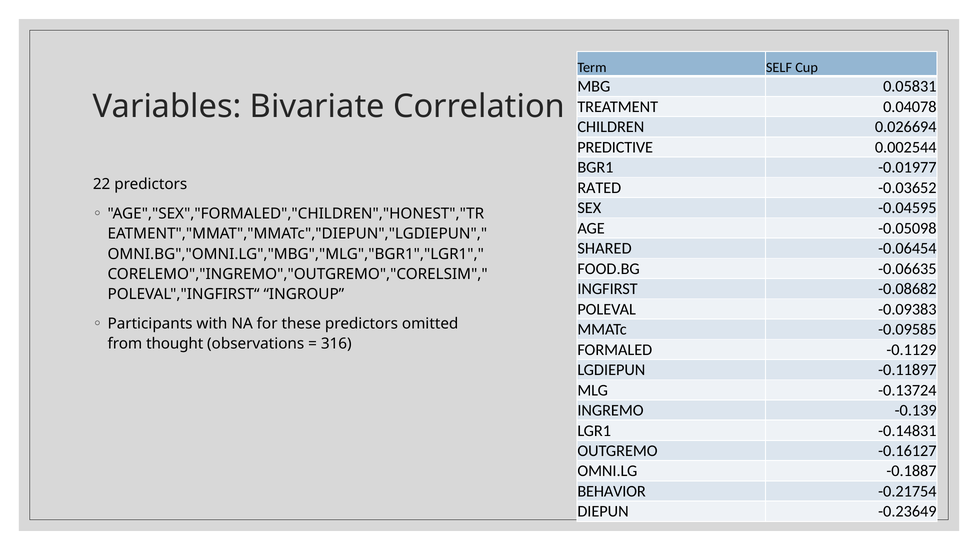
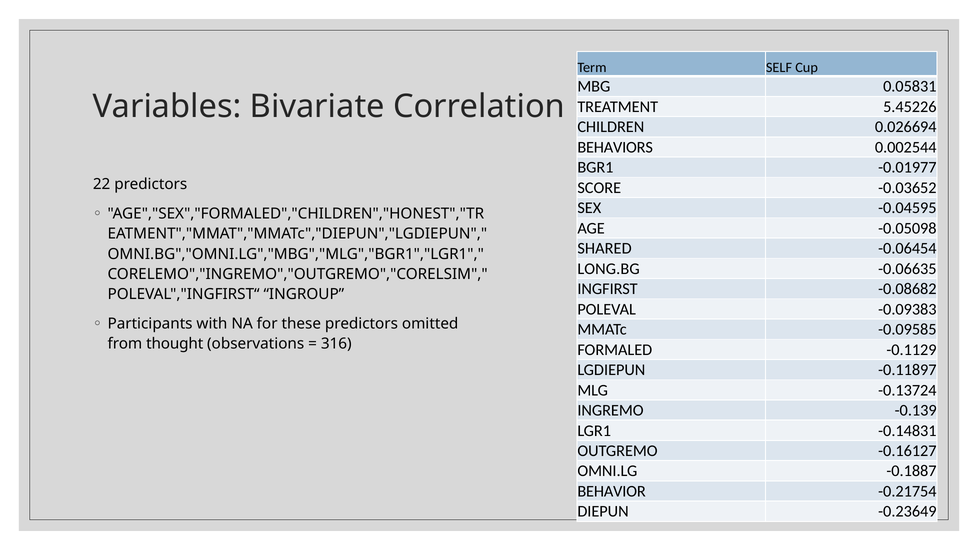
0.04078: 0.04078 -> 5.45226 (910, 107)
PREDICTIVE: PREDICTIVE -> BEHAVIORS (615, 147)
RATED: RATED -> SCORE (599, 188)
FOOD.BG: FOOD.BG -> LONG.BG (609, 269)
